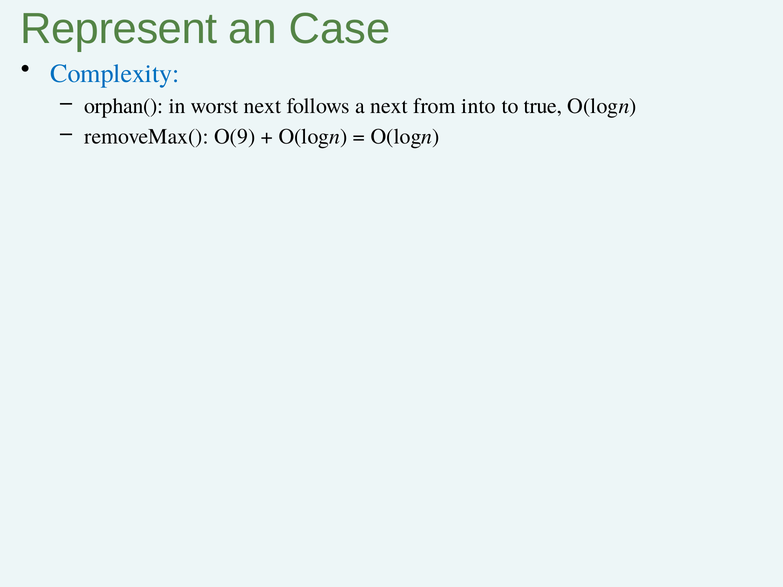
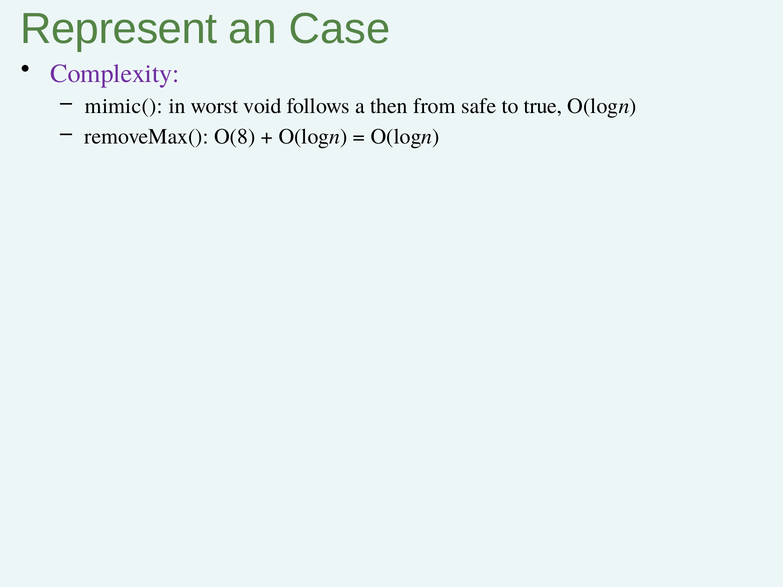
Complexity colour: blue -> purple (115, 74)
orphan(: orphan( -> mimic( (124, 106)
worst next: next -> void (263, 106)
a next: next -> then (389, 106)
into: into -> safe (479, 106)
O(9: O(9 -> O(8 (235, 137)
